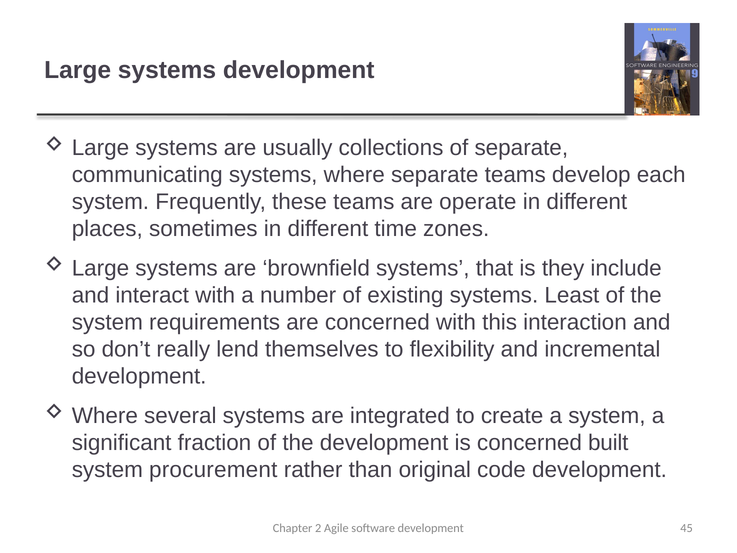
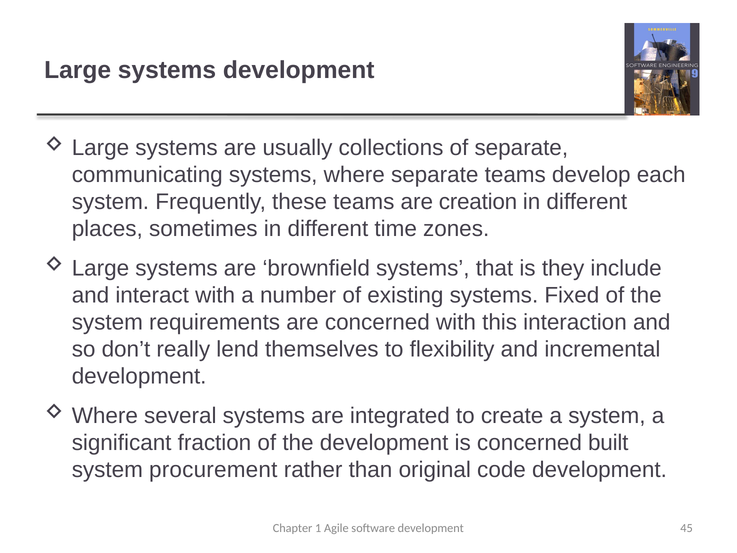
operate: operate -> creation (478, 202)
Least: Least -> Fixed (572, 295)
2: 2 -> 1 (318, 528)
